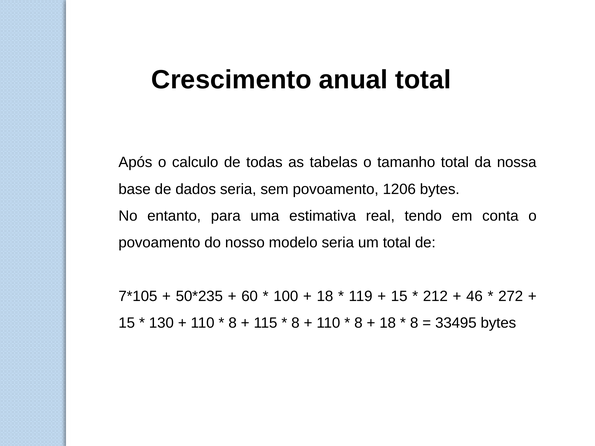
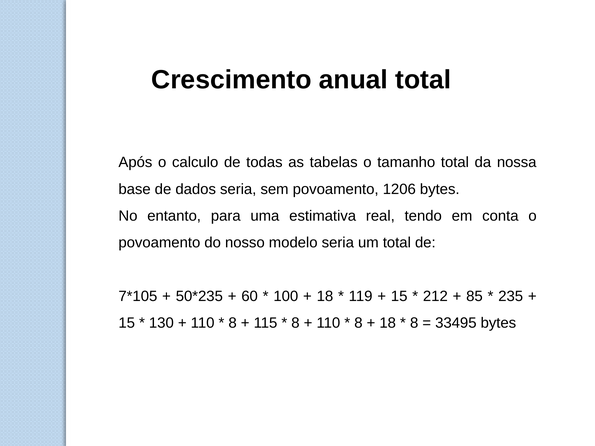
46: 46 -> 85 (474, 296)
272: 272 -> 235 (511, 296)
